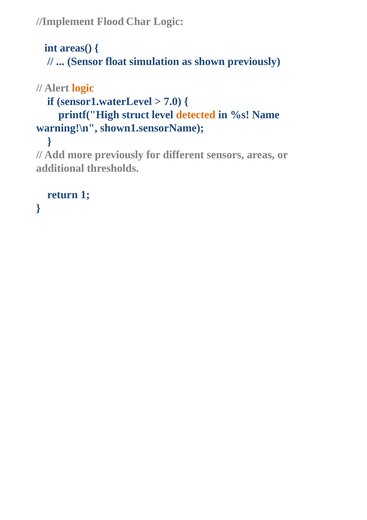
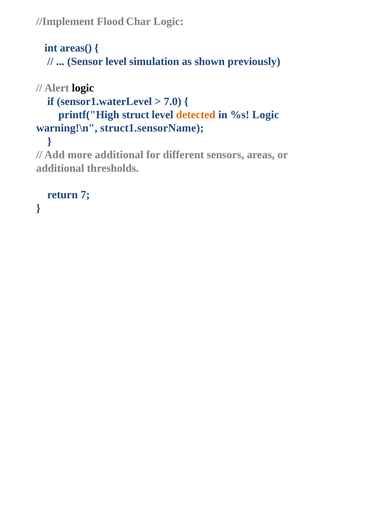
Sensor float: float -> level (116, 61)
logic colour: orange -> black (83, 88)
%s Name: Name -> Logic (266, 115)
shown1.sensorName: shown1.sensorName -> struct1.sensorName (152, 128)
more previously: previously -> additional (119, 155)
1: 1 -> 7 (85, 195)
